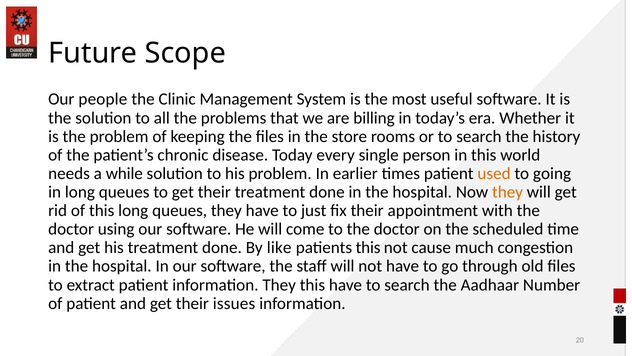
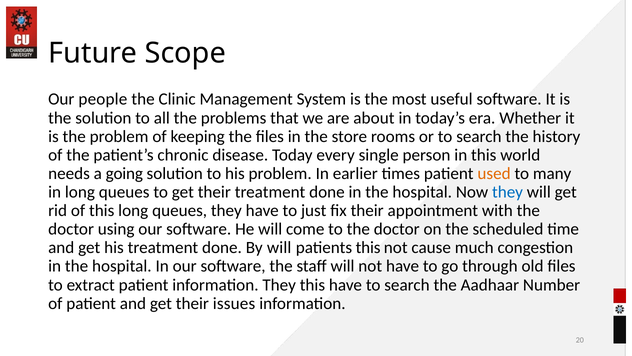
billing: billing -> about (374, 118)
while: while -> going (124, 173)
going: going -> many (552, 173)
they colour: orange -> blue (508, 192)
By like: like -> will (279, 247)
